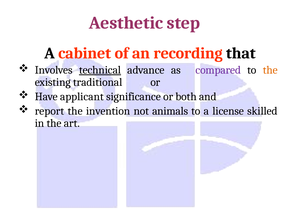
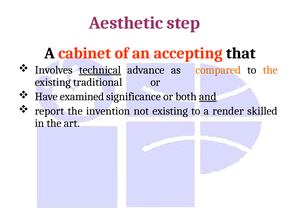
recording: recording -> accepting (188, 53)
compared colour: purple -> orange (218, 70)
applicant: applicant -> examined (82, 96)
and underline: none -> present (208, 96)
not animals: animals -> existing (170, 111)
license: license -> render (228, 111)
